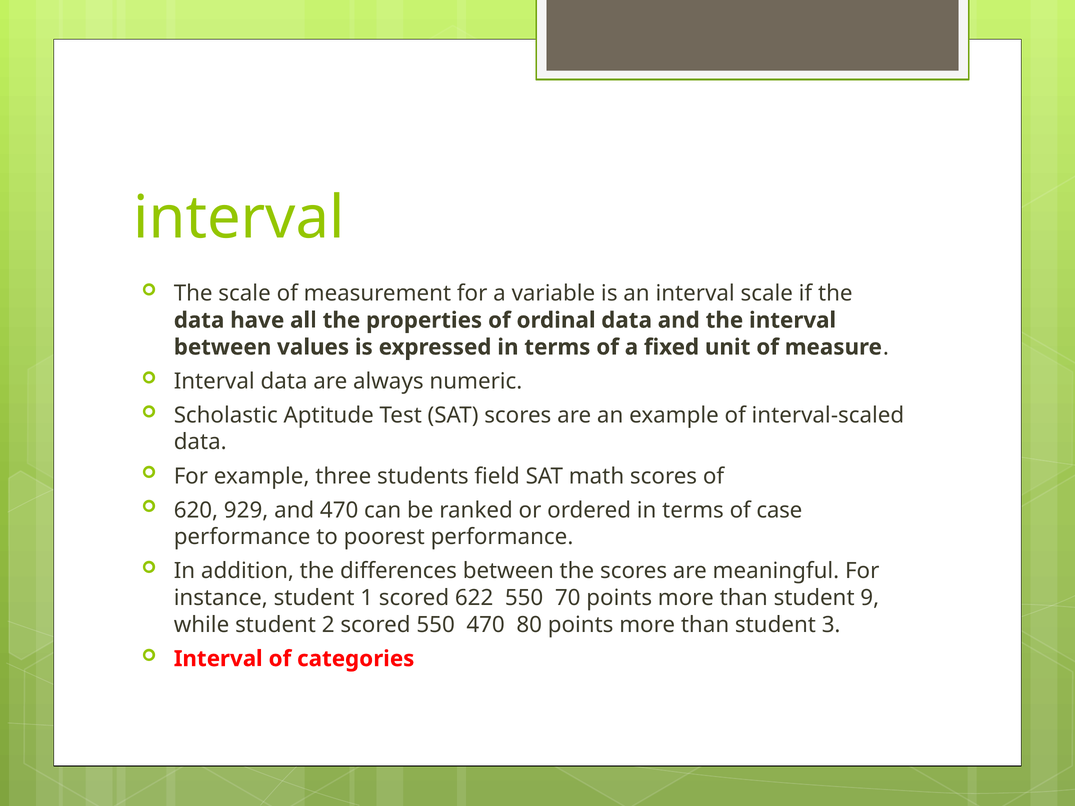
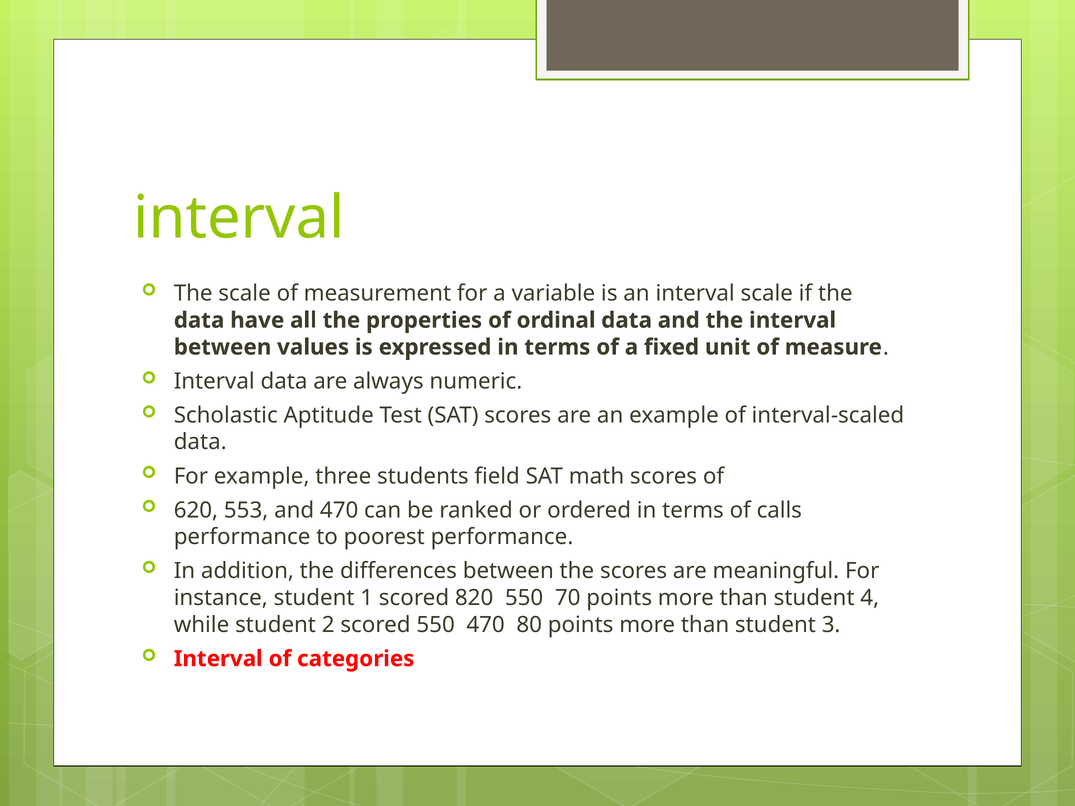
929: 929 -> 553 (246, 510)
case: case -> calls (779, 510)
622: 622 -> 820 (474, 598)
9: 9 -> 4 (870, 598)
